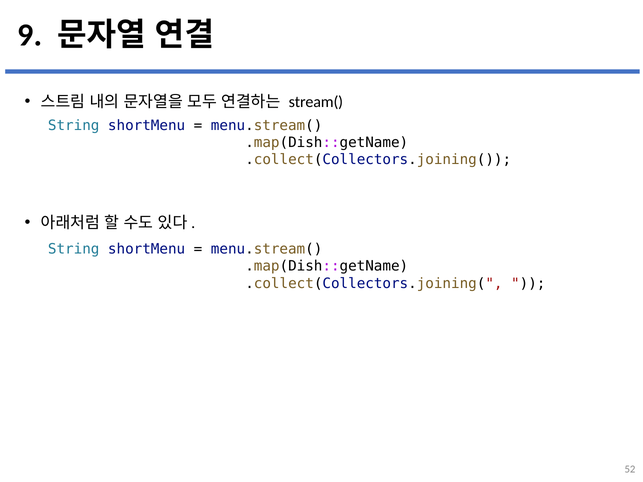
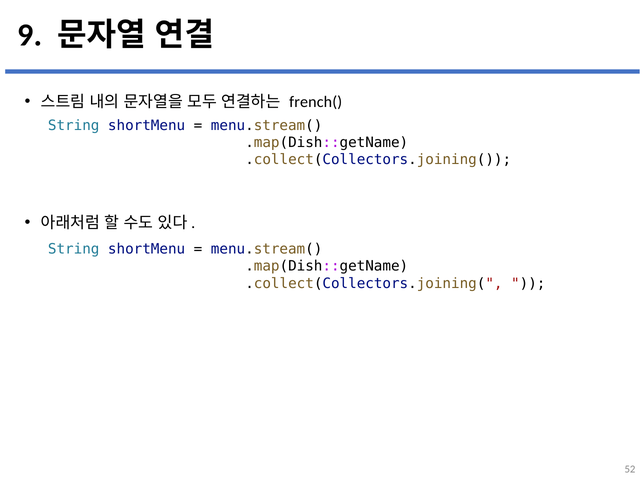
stream(: stream( -> french( (316, 102)
